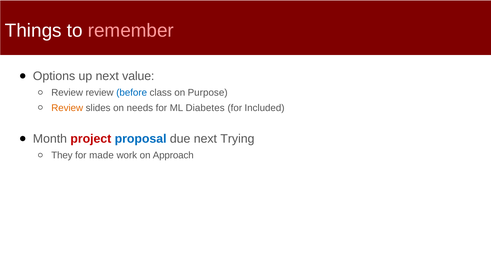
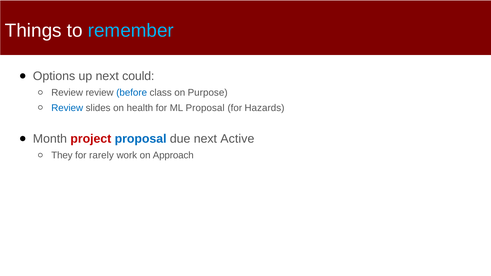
remember colour: pink -> light blue (131, 31)
value: value -> could (138, 76)
Review colour: orange -> blue (67, 108)
needs: needs -> health (140, 108)
ML Diabetes: Diabetes -> Proposal (205, 108)
Included: Included -> Hazards (265, 108)
Trying: Trying -> Active (237, 139)
made: made -> rarely (101, 155)
